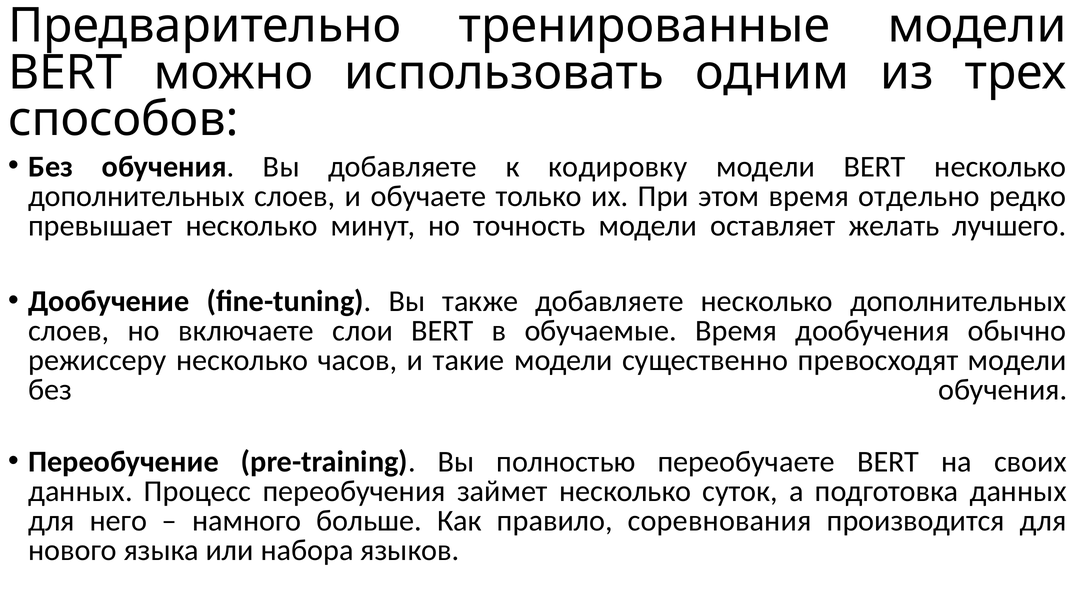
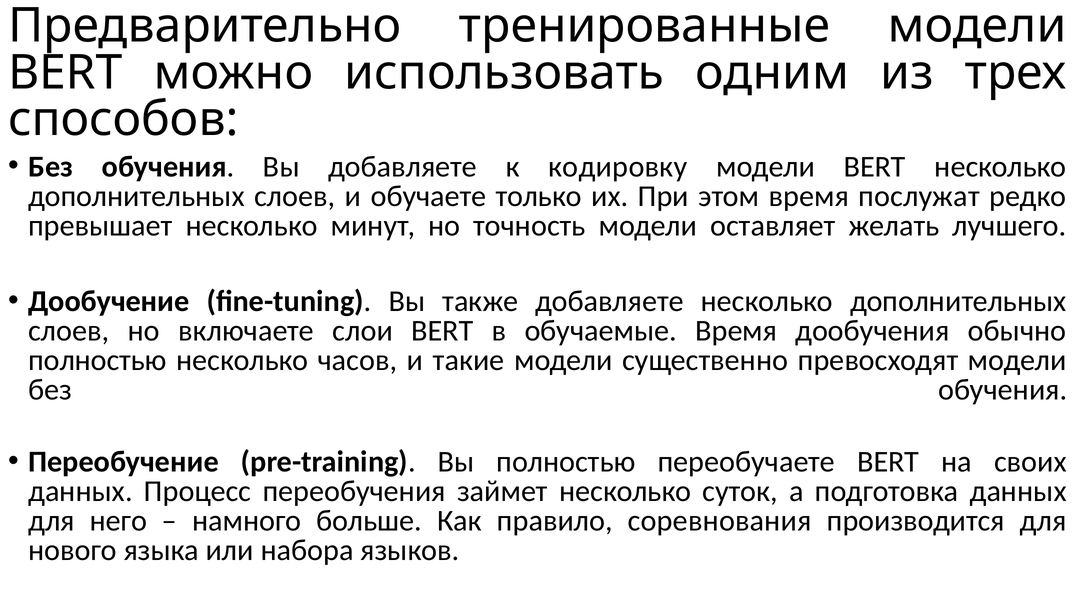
отдельно: отдельно -> послужат (919, 196)
режиссеру: режиссеру -> полностью (97, 360)
